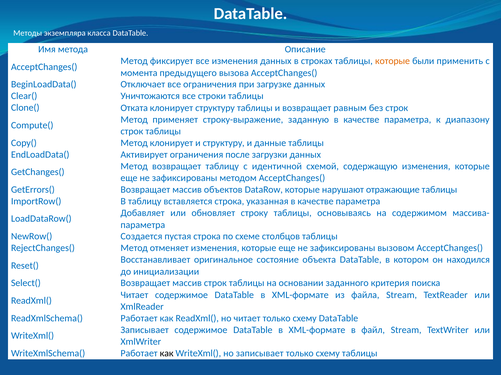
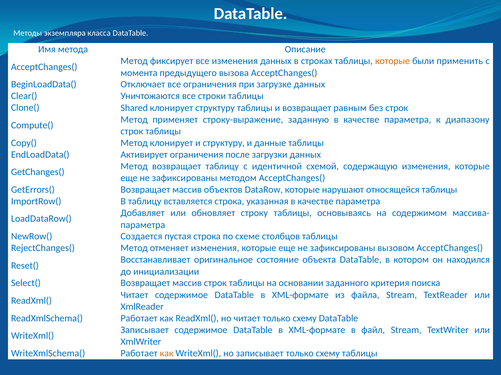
Отката: Отката -> Shared (134, 108)
отражающие: отражающие -> относящейся (393, 190)
как colour: black -> orange (167, 354)
